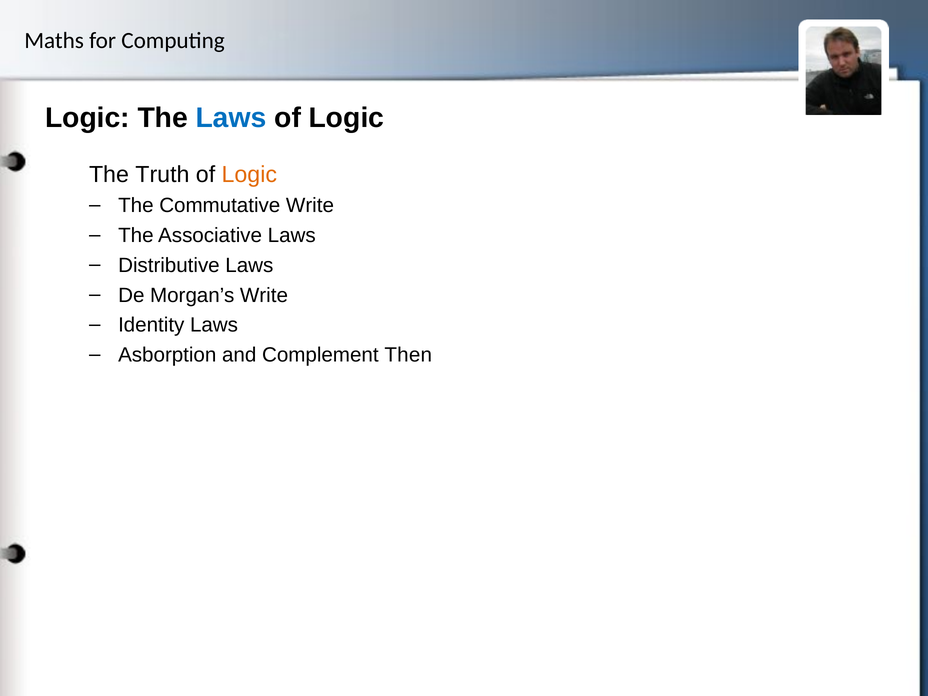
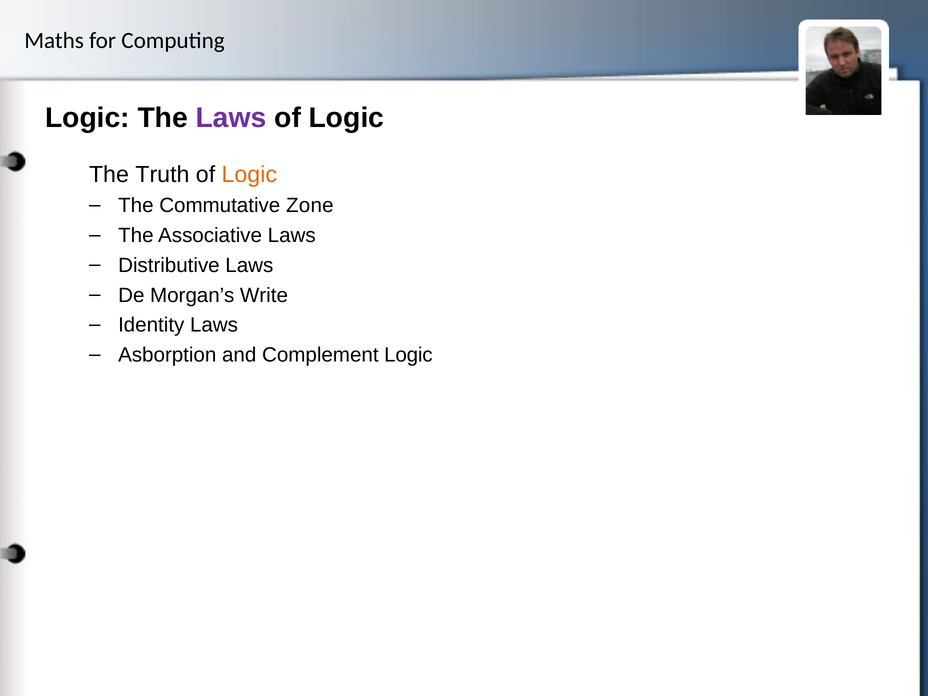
Laws colour: blue -> purple (231, 118)
Commutative Write: Write -> Zone (310, 206)
Complement Then: Then -> Logic (408, 355)
